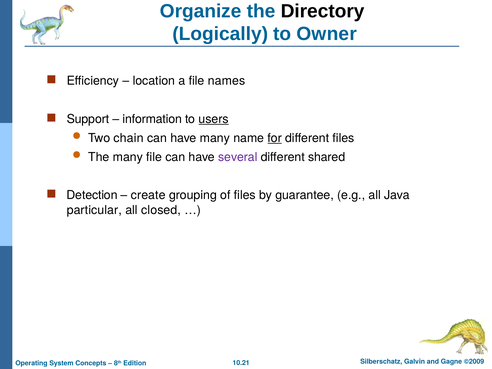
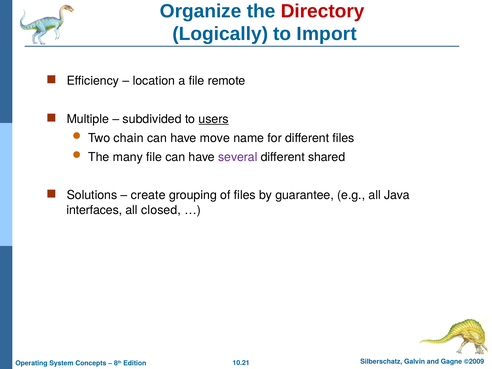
Directory colour: black -> red (323, 11)
Owner: Owner -> Import (327, 34)
names: names -> remote (227, 81)
Support: Support -> Multiple (88, 119)
information: information -> subdivided (152, 119)
have many: many -> move (215, 138)
for underline: present -> none (275, 138)
Detection: Detection -> Solutions (92, 195)
particular: particular -> interfaces (94, 210)
